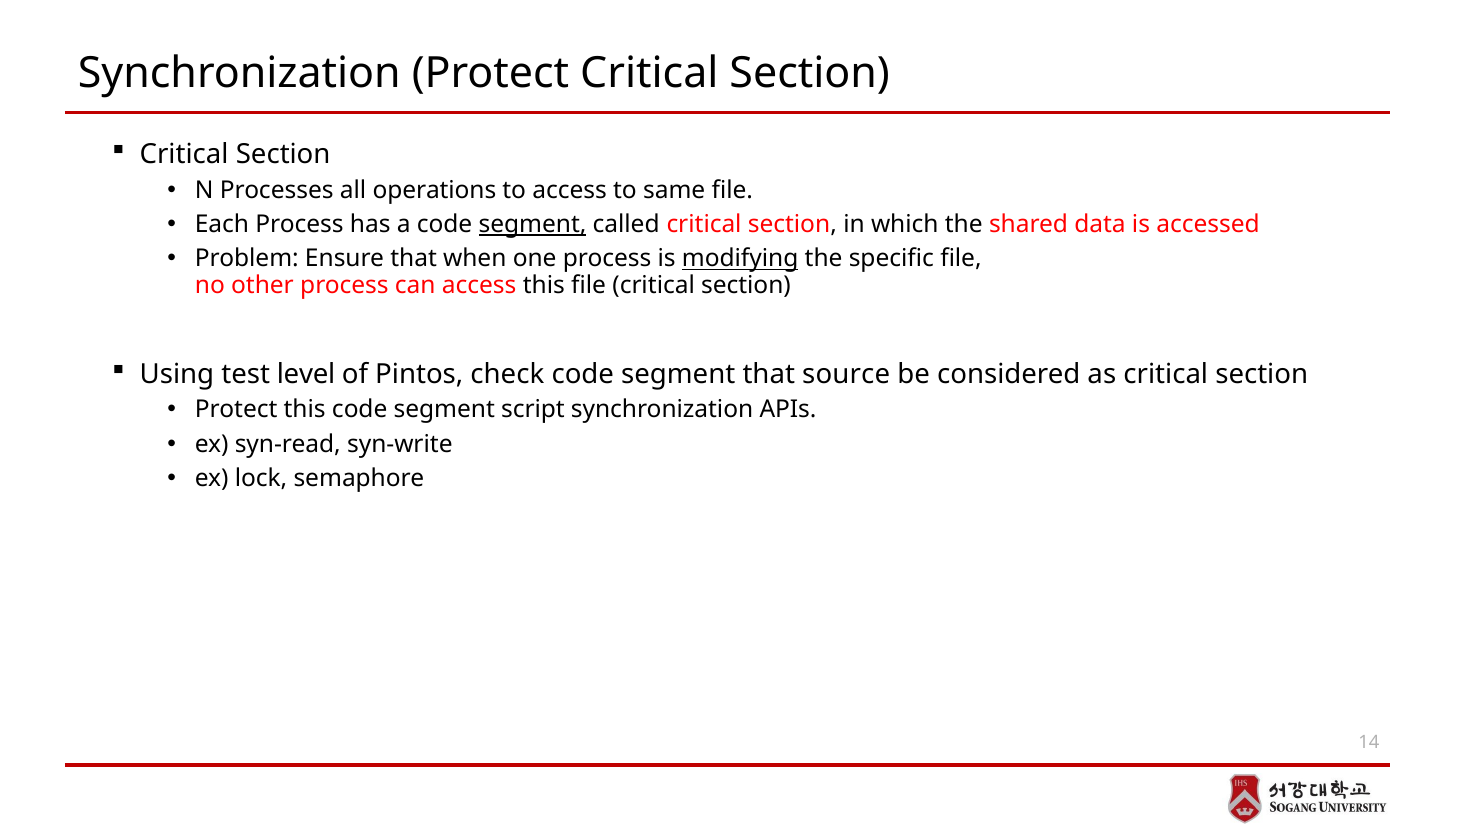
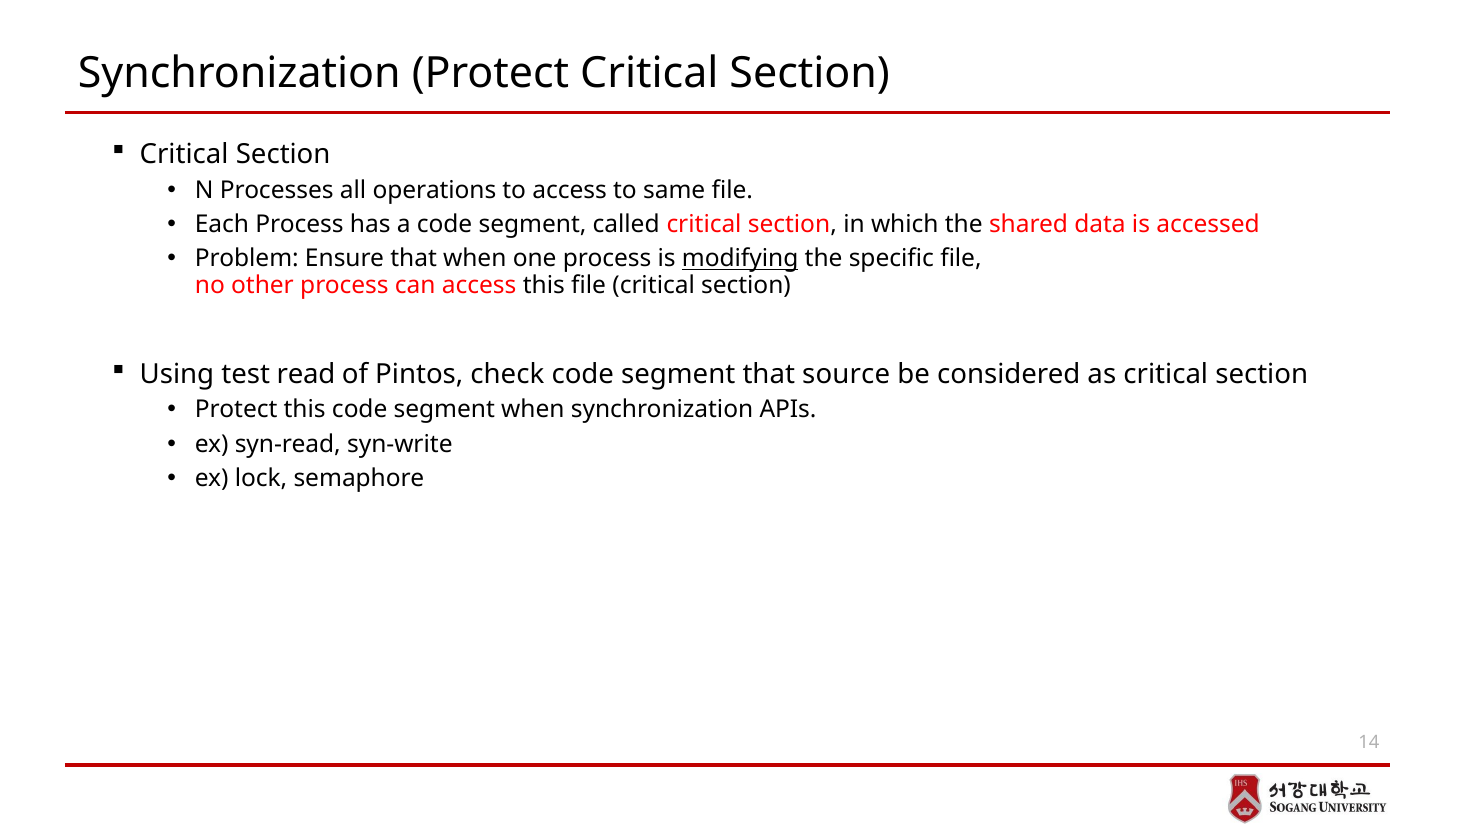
segment underline: present -> none (533, 225)
level: level -> read (306, 374)
segment script: script -> when (533, 410)
